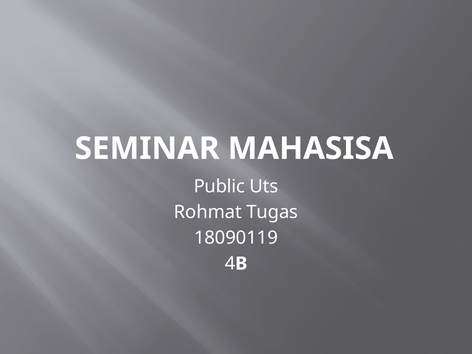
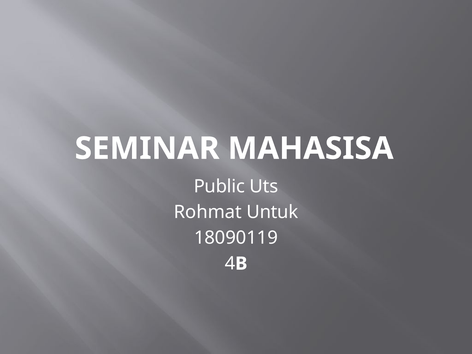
Tugas: Tugas -> Untuk (272, 212)
